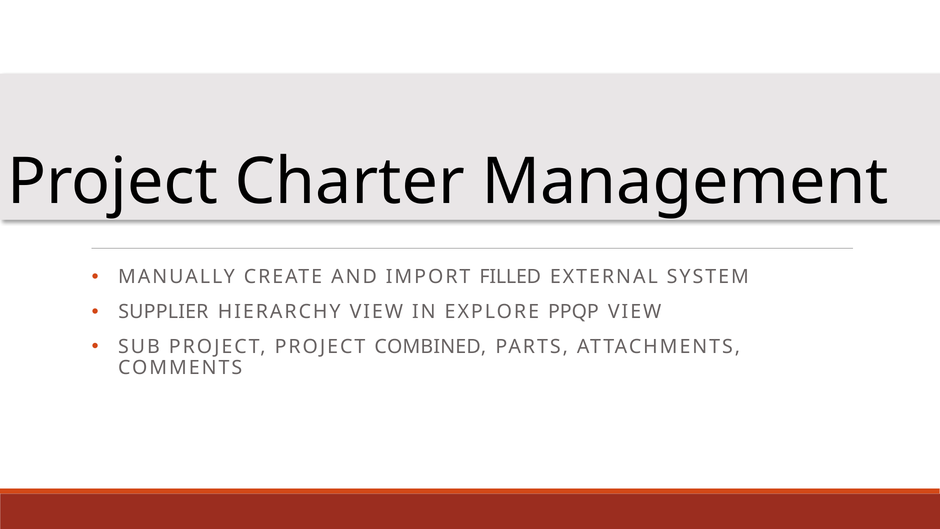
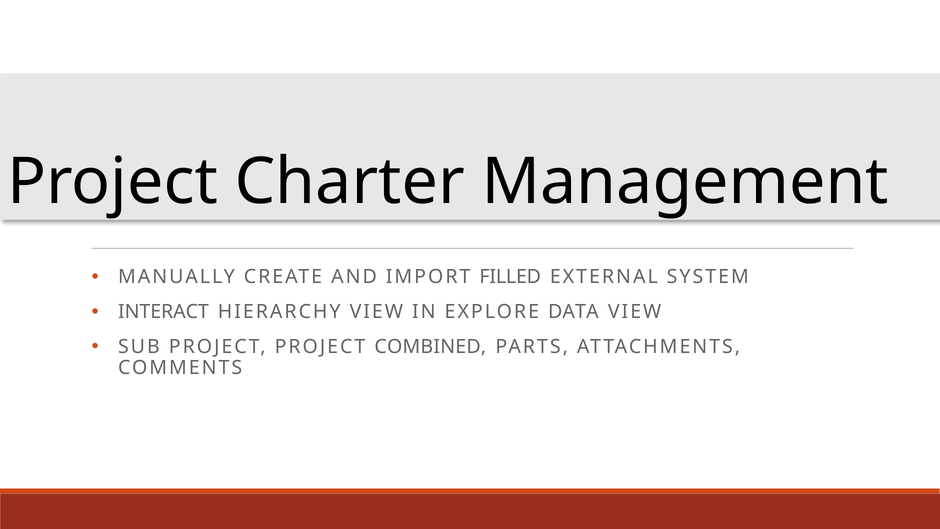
SUPPLIER: SUPPLIER -> INTERACT (163, 312)
PPQP: PPQP -> DATA (573, 312)
